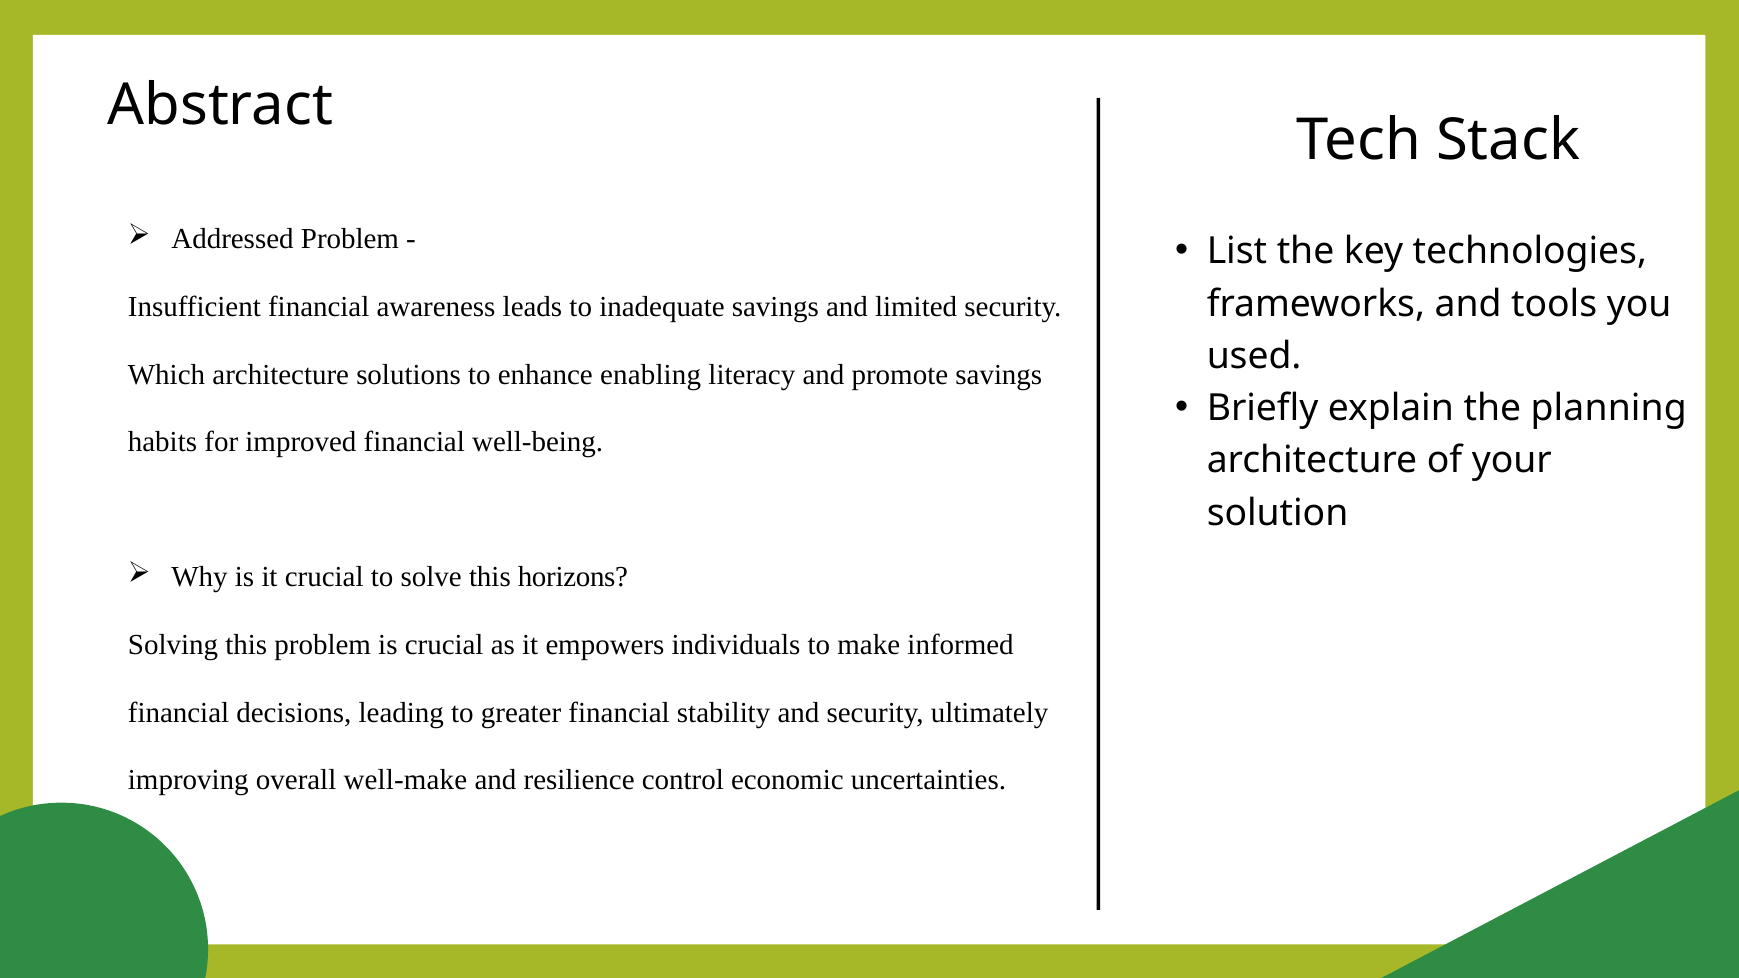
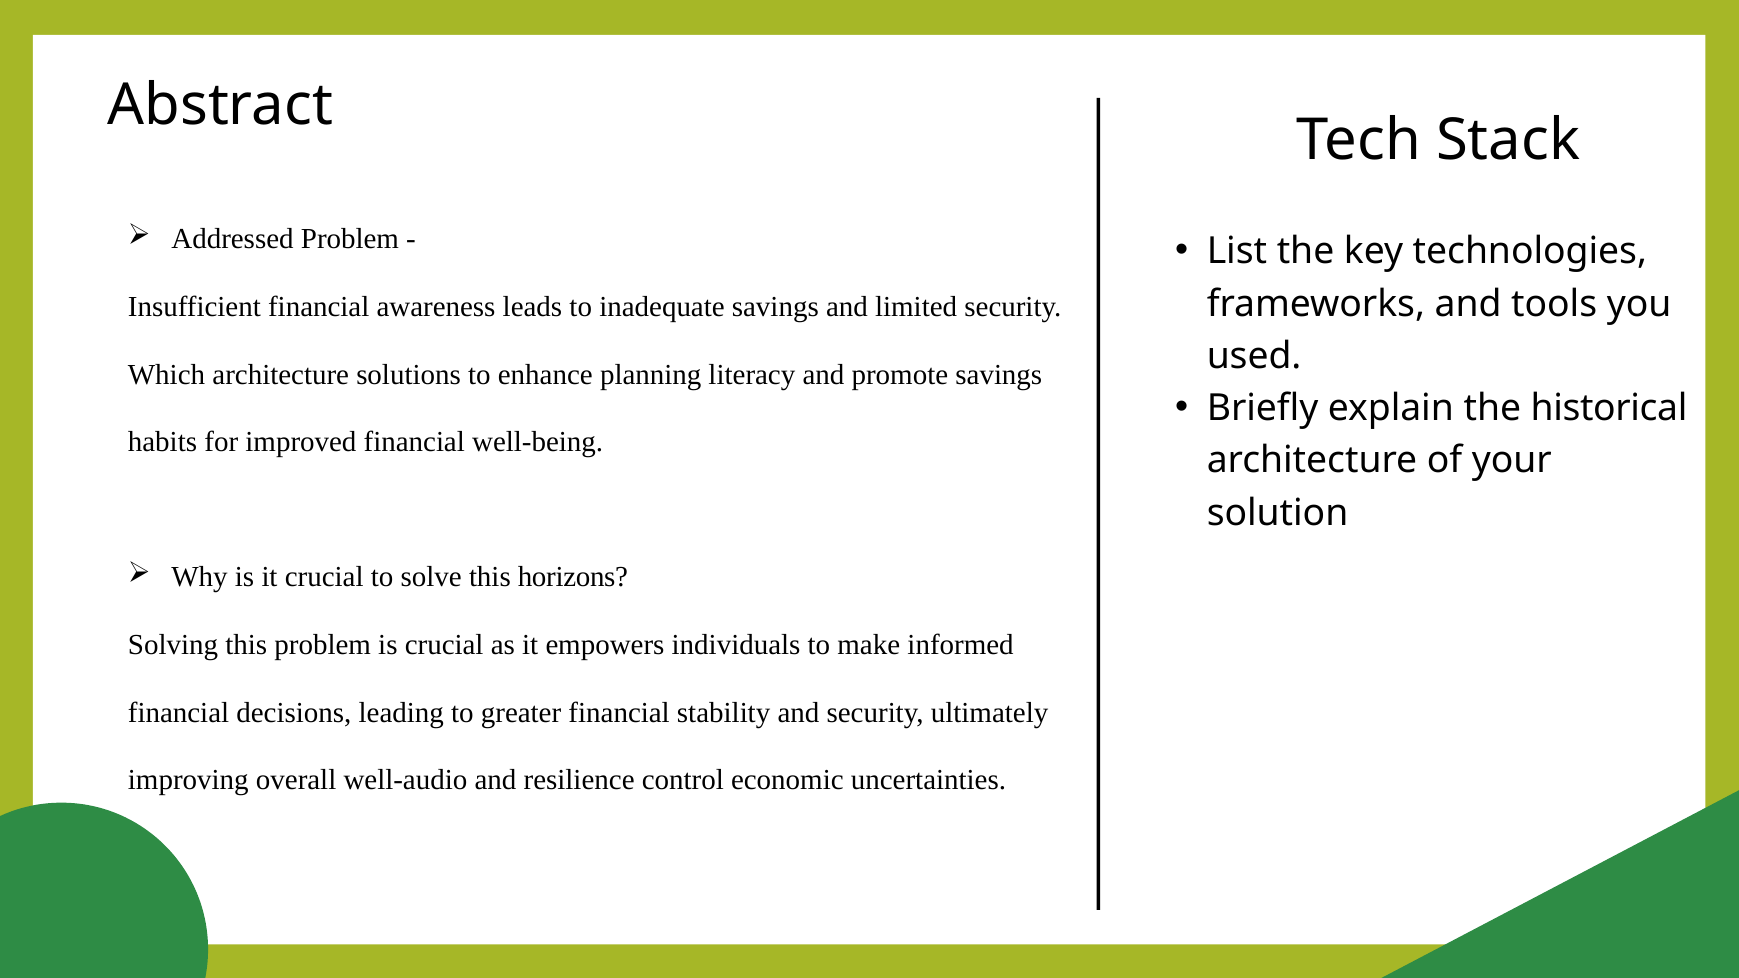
enabling: enabling -> planning (651, 375)
planning: planning -> historical (1609, 408)
well-make: well-make -> well-audio (405, 780)
